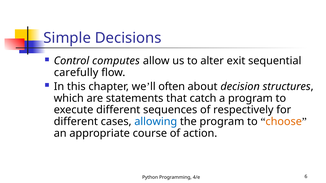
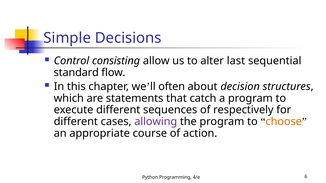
computes: computes -> consisting (116, 61)
exit: exit -> last (236, 61)
carefully: carefully -> standard (76, 73)
allowing colour: blue -> purple (156, 122)
